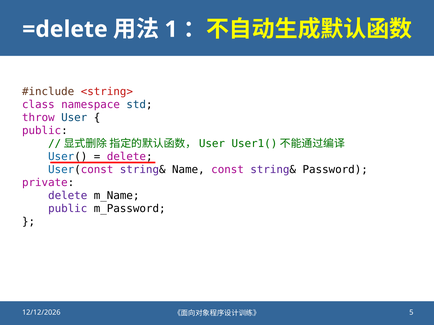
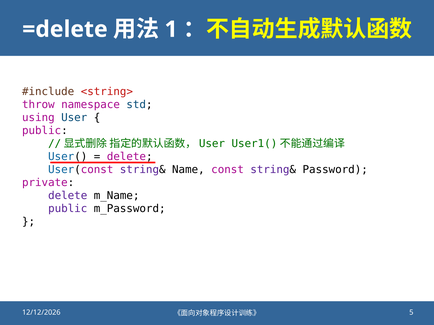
class: class -> throw (38, 105)
throw: throw -> using (38, 118)
